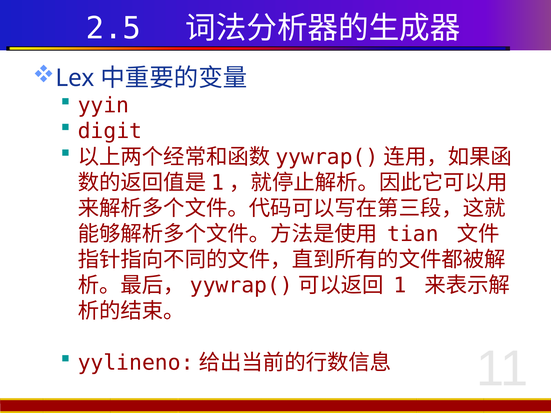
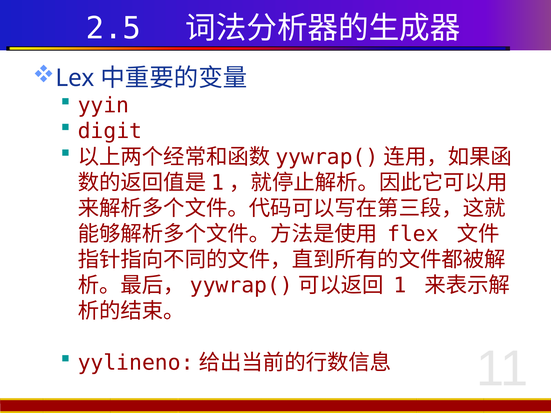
tian: tian -> flex (413, 234)
